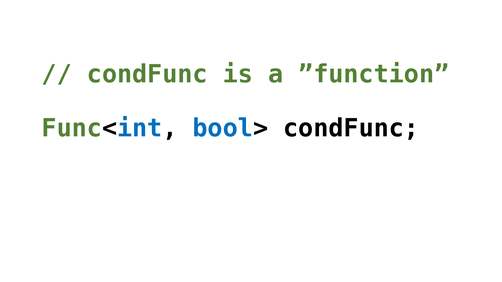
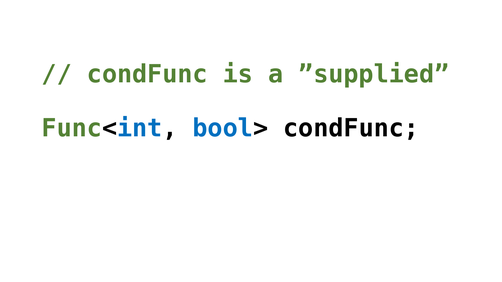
”function: ”function -> ”supplied (374, 74)
